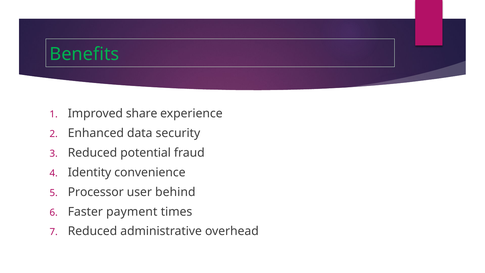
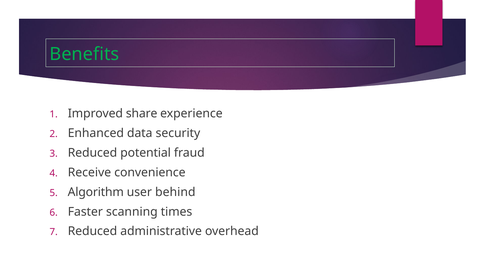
Identity: Identity -> Receive (89, 172)
Processor: Processor -> Algorithm (96, 192)
payment: payment -> scanning (132, 212)
